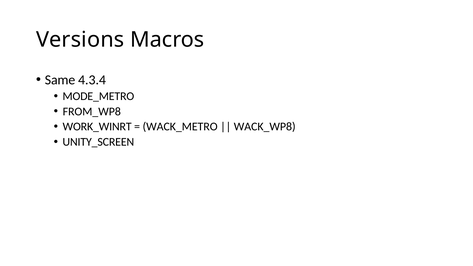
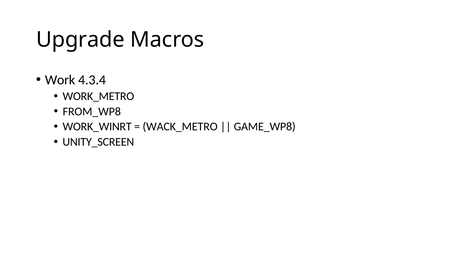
Versions: Versions -> Upgrade (80, 40)
Same: Same -> Work (60, 80)
MODE_METRO: MODE_METRO -> WORK_METRO (98, 96)
WACK_WP8: WACK_WP8 -> GAME_WP8 (265, 127)
